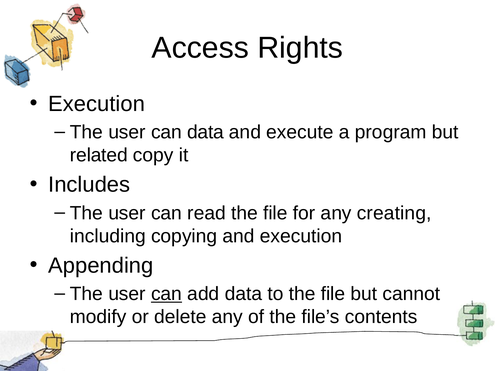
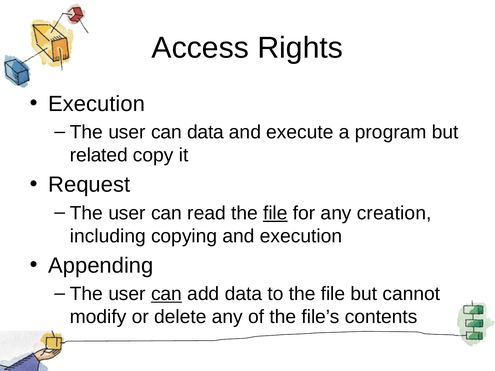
Includes: Includes -> Request (89, 185)
file underline: none -> present (275, 213)
creating: creating -> creation (394, 213)
